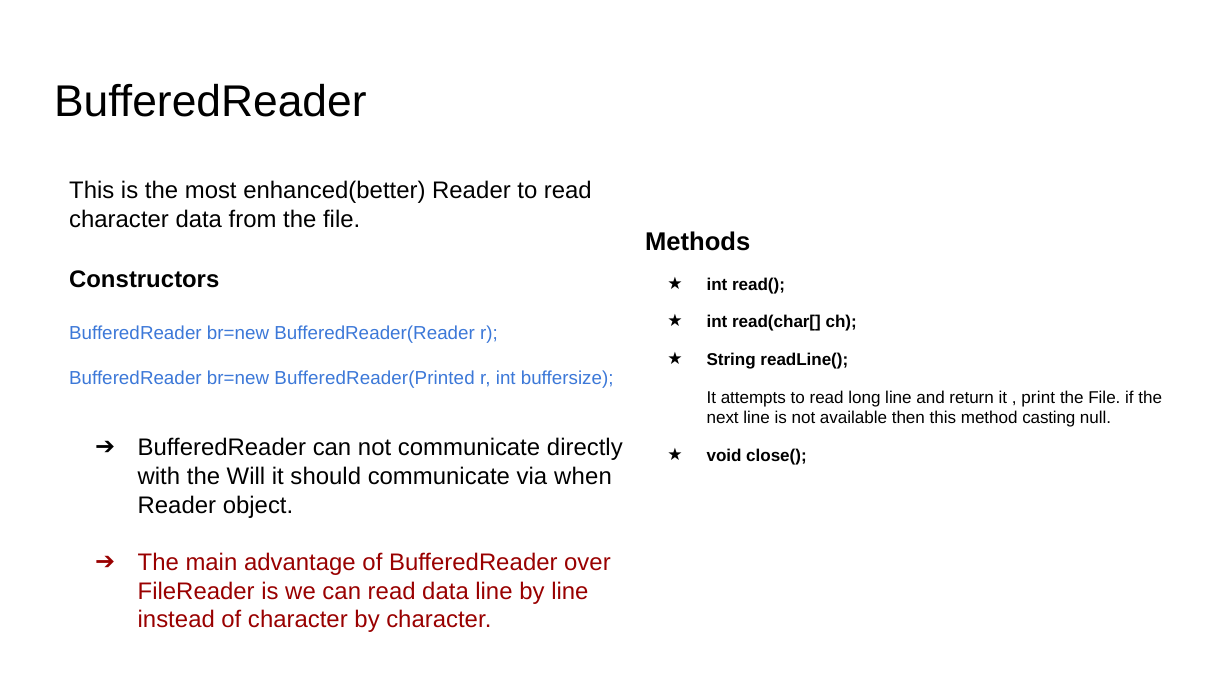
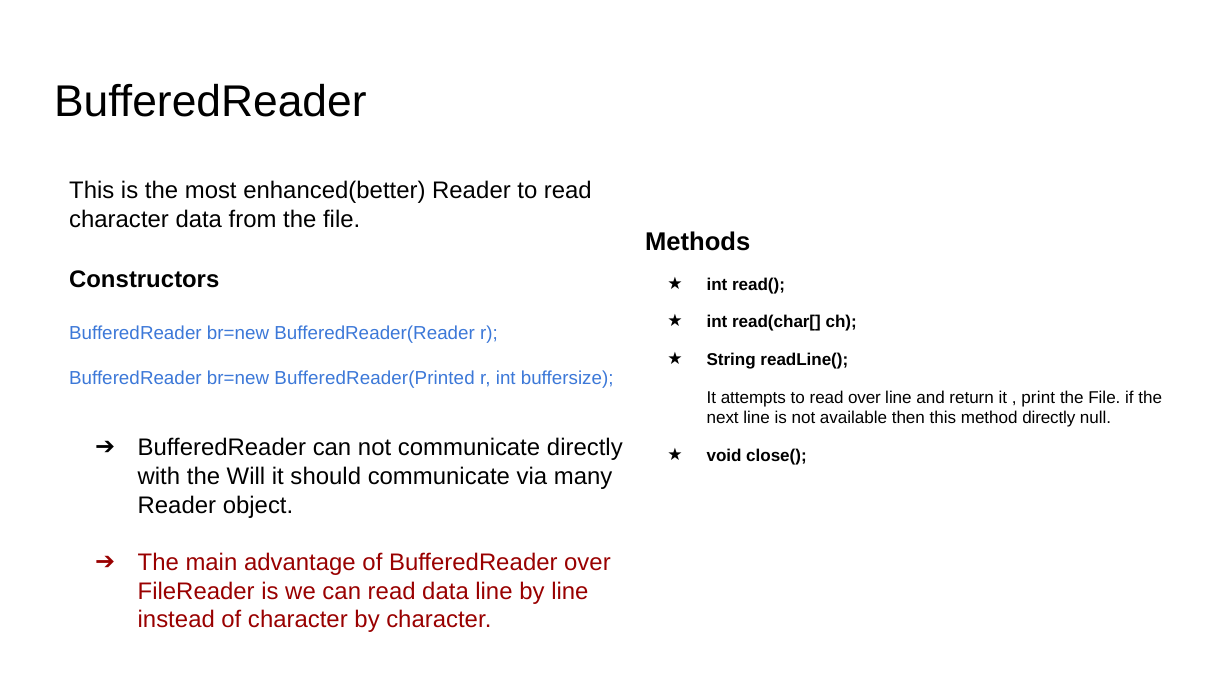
read long: long -> over (865, 397)
method casting: casting -> directly (1049, 418)
when: when -> many (583, 476)
